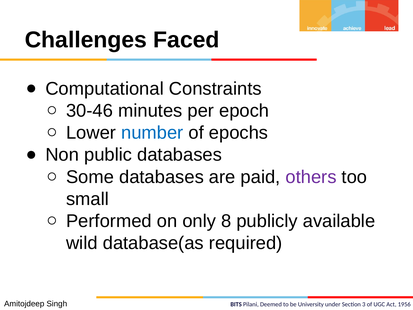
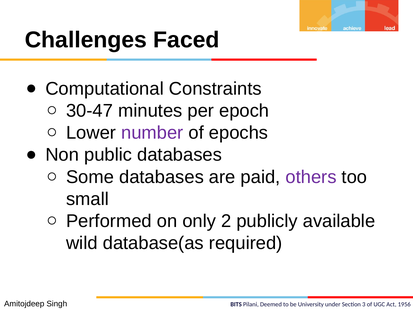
30-46: 30-46 -> 30-47 (90, 111)
number colour: blue -> purple (152, 133)
8: 8 -> 2 (226, 221)
